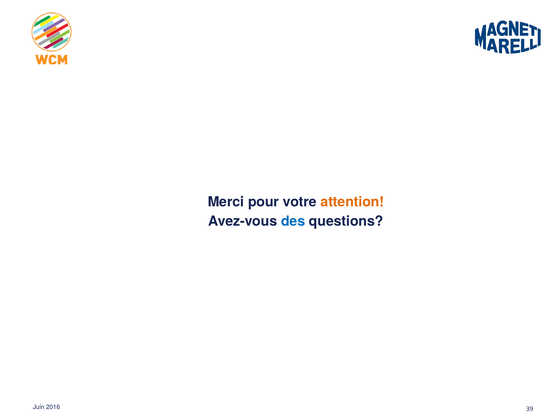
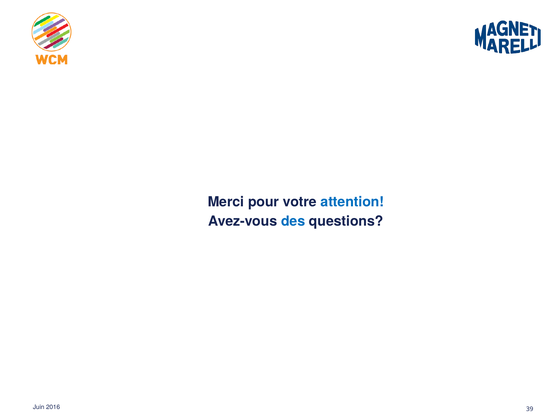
attention colour: orange -> blue (352, 202)
